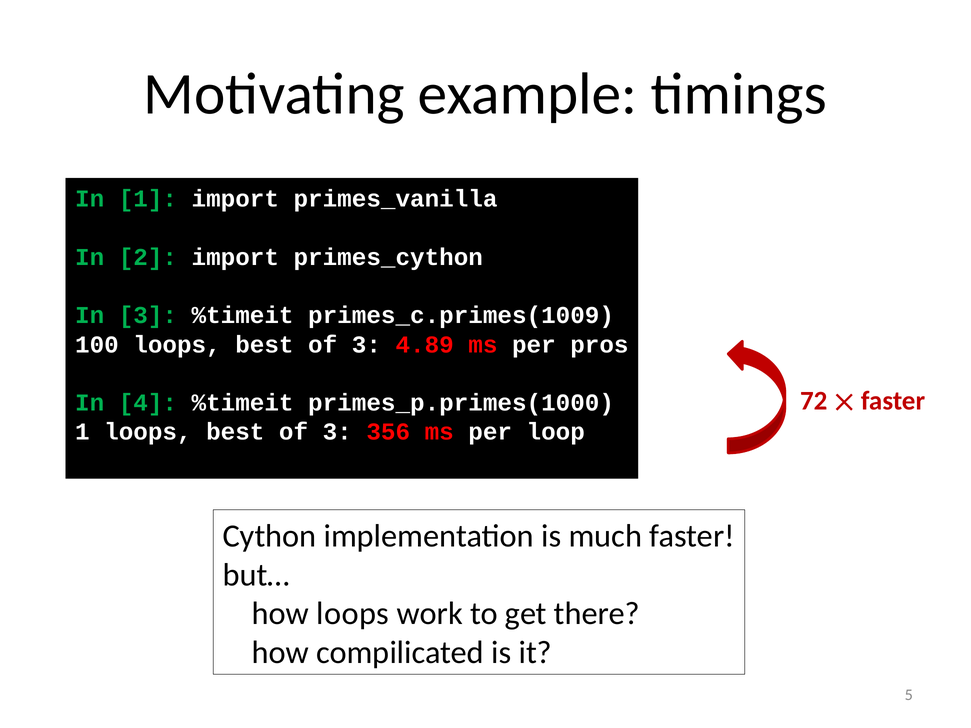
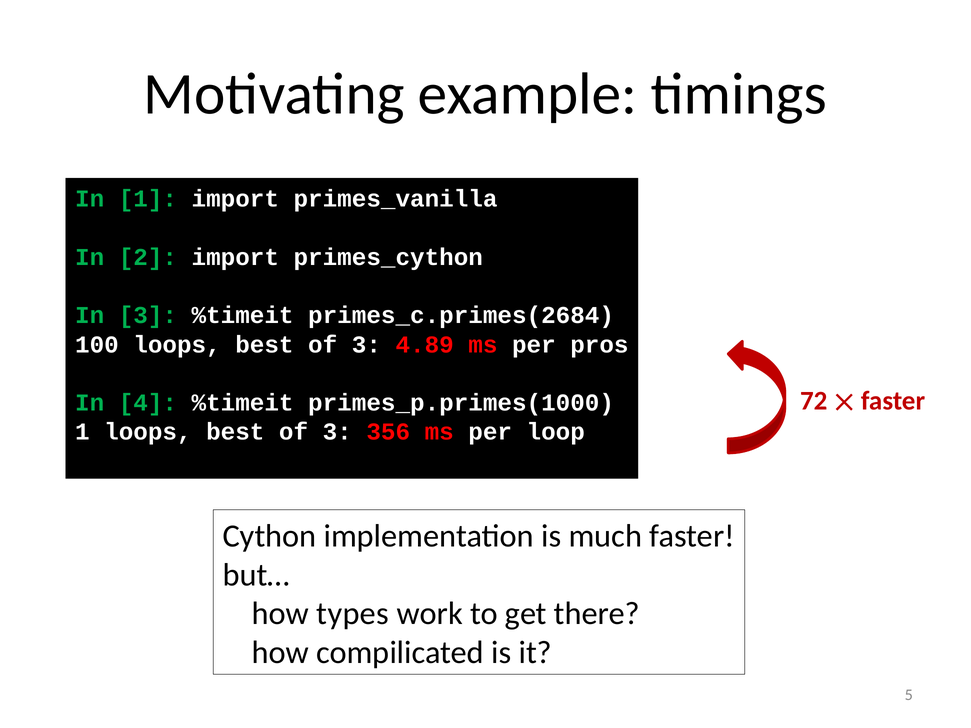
primes_c.primes(1009: primes_c.primes(1009 -> primes_c.primes(2684 (461, 316)
how loops: loops -> types (353, 614)
